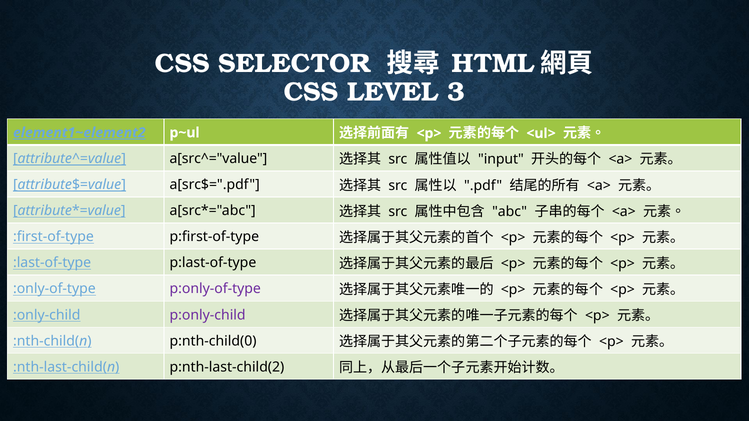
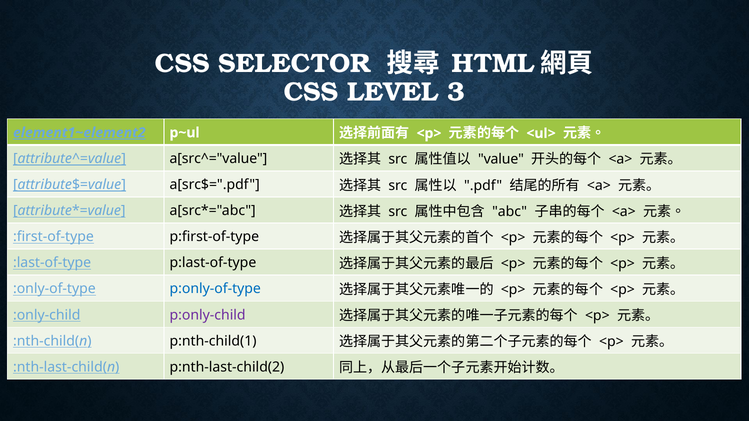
input: input -> value (501, 159)
p:only-of-type colour: purple -> blue (215, 289)
p:nth-child(0: p:nth-child(0 -> p:nth-child(1 (213, 341)
